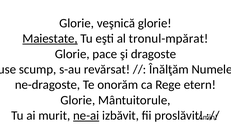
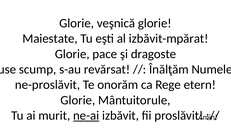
Maiestate underline: present -> none (50, 39)
tronul-mpărat: tronul-mpărat -> izbăvit-mpărat (169, 39)
ne-dragoste: ne-dragoste -> ne-proslăvit (48, 85)
